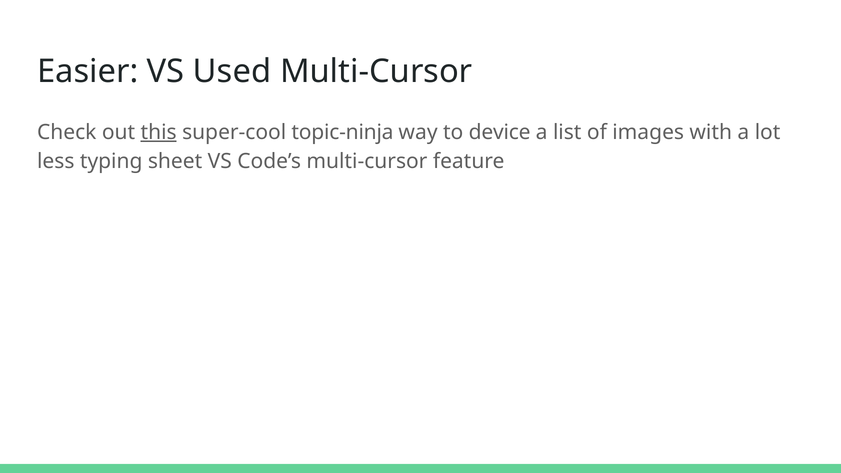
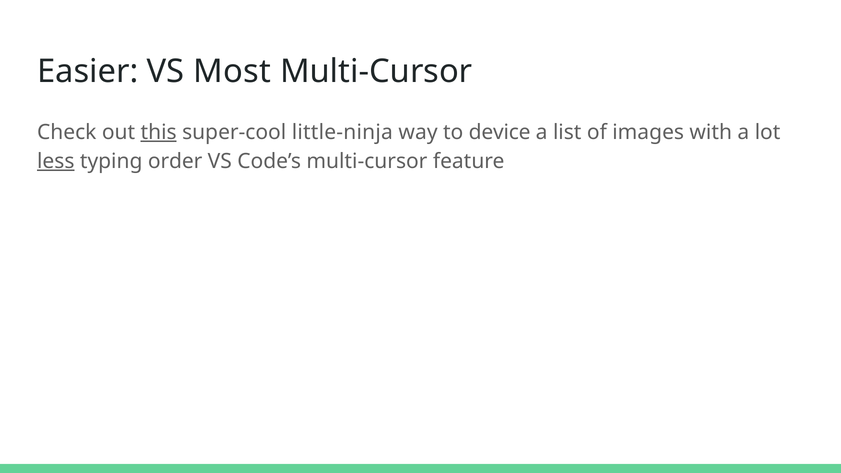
Used: Used -> Most (232, 71)
topic-ninja: topic-ninja -> little-ninja (342, 132)
less underline: none -> present (56, 161)
sheet: sheet -> order (175, 161)
